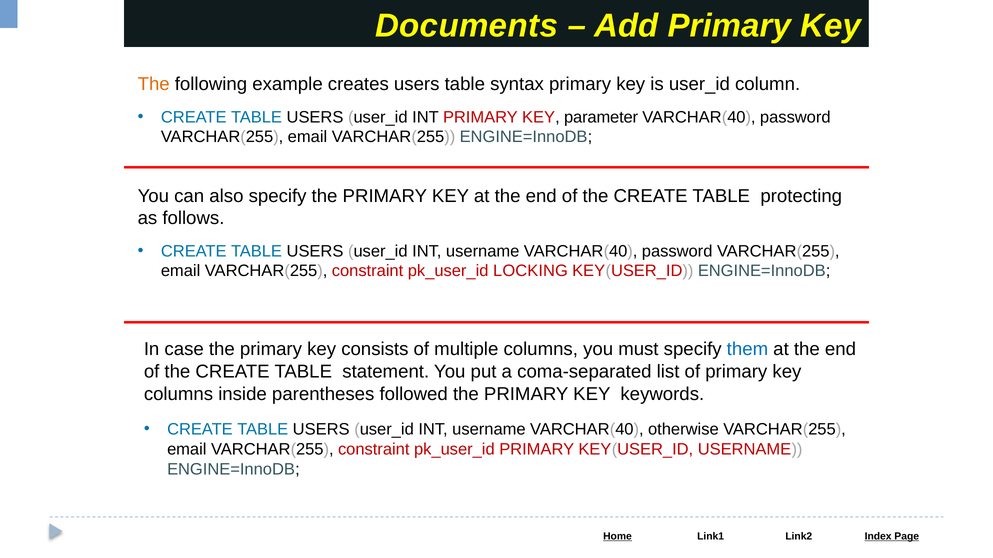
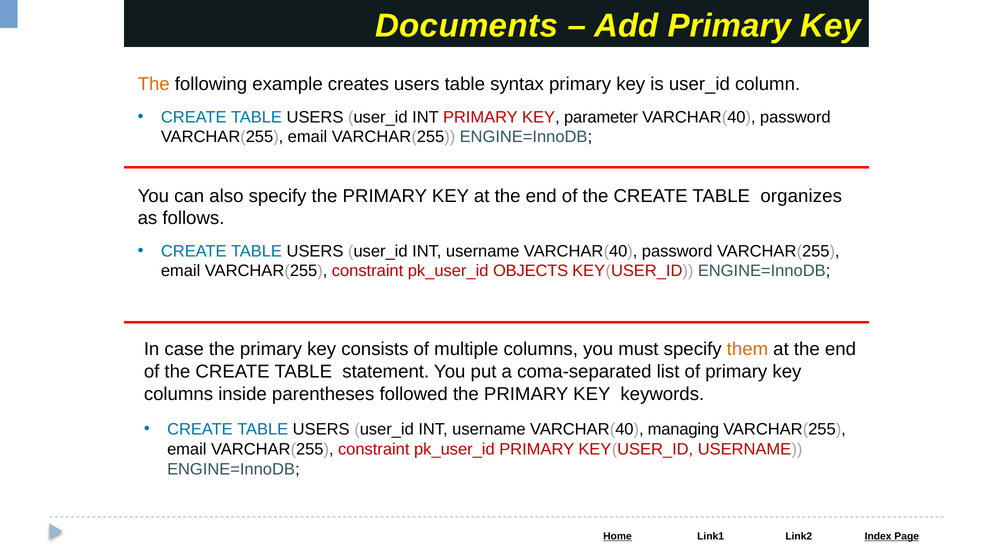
protecting: protecting -> organizes (801, 196)
LOCKING: LOCKING -> OBJECTS (531, 271)
them colour: blue -> orange (747, 350)
otherwise: otherwise -> managing (683, 430)
